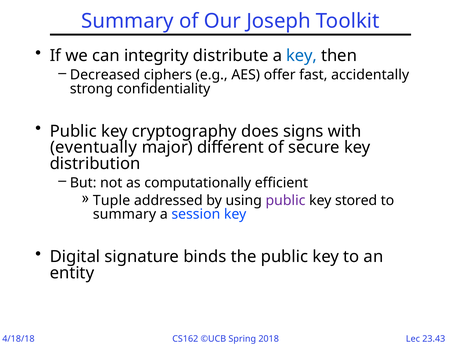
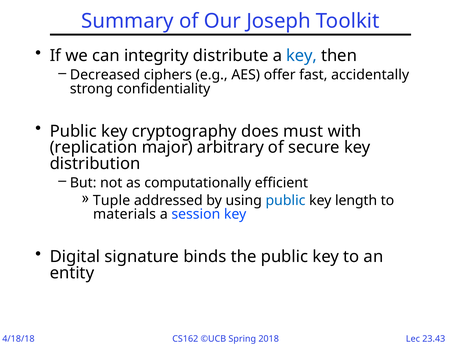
signs: signs -> must (303, 131)
eventually: eventually -> replication (94, 147)
different: different -> arbitrary (230, 147)
public colour: purple -> blue (285, 200)
stored: stored -> length (356, 200)
summary: summary -> materials (124, 214)
